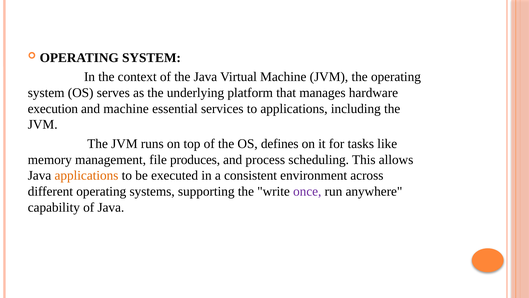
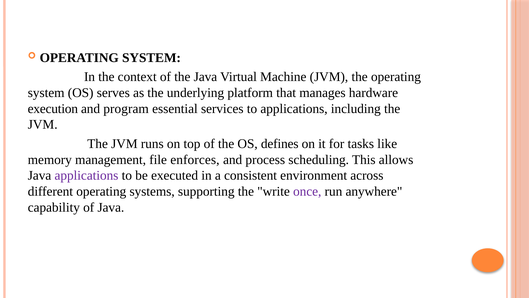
and machine: machine -> program (126, 108)
produces: produces -> enforces (195, 159)
applications colour: orange -> purple (86, 175)
